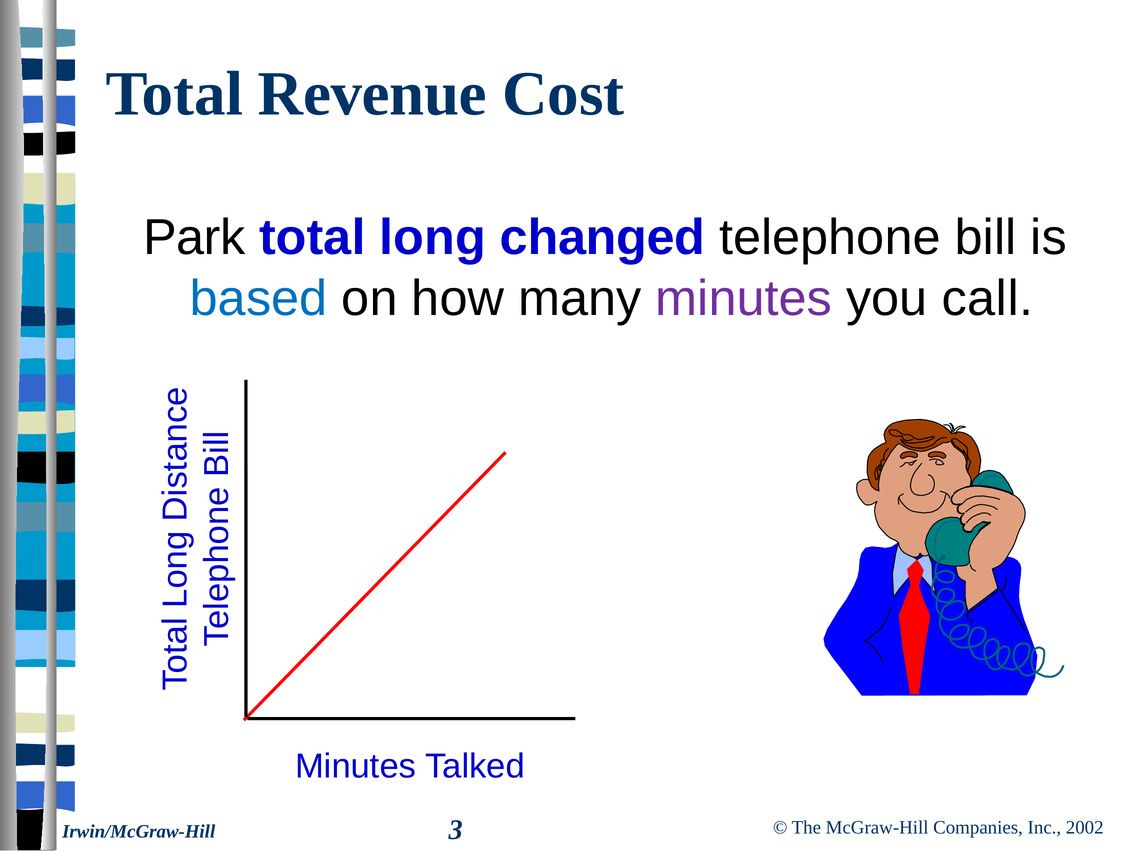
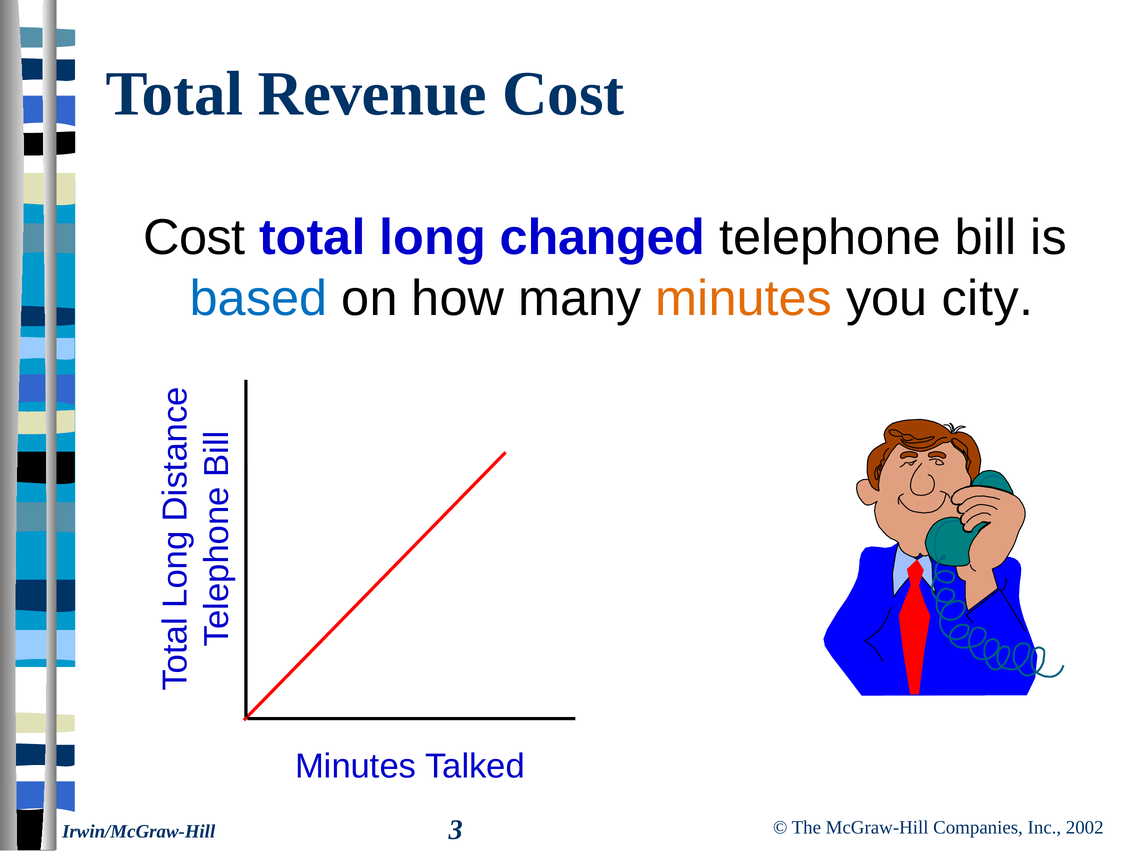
Park: Park -> Cost (194, 238)
minutes colour: purple -> orange (744, 298)
call: call -> city (988, 298)
